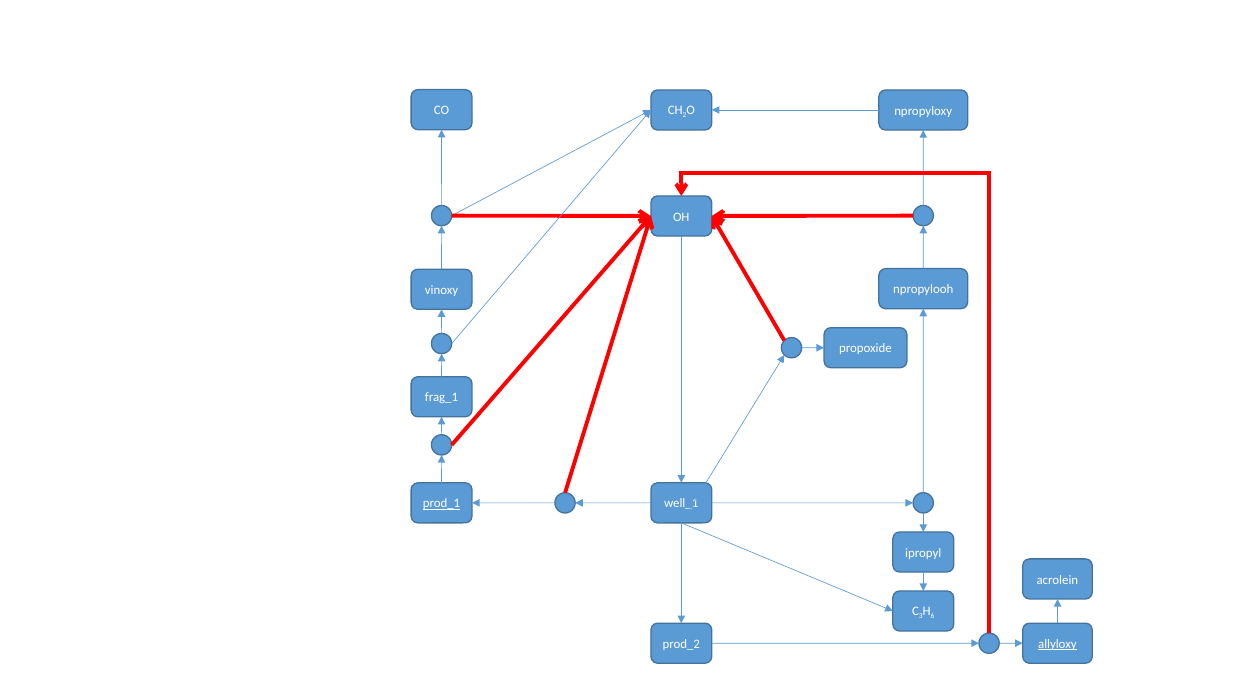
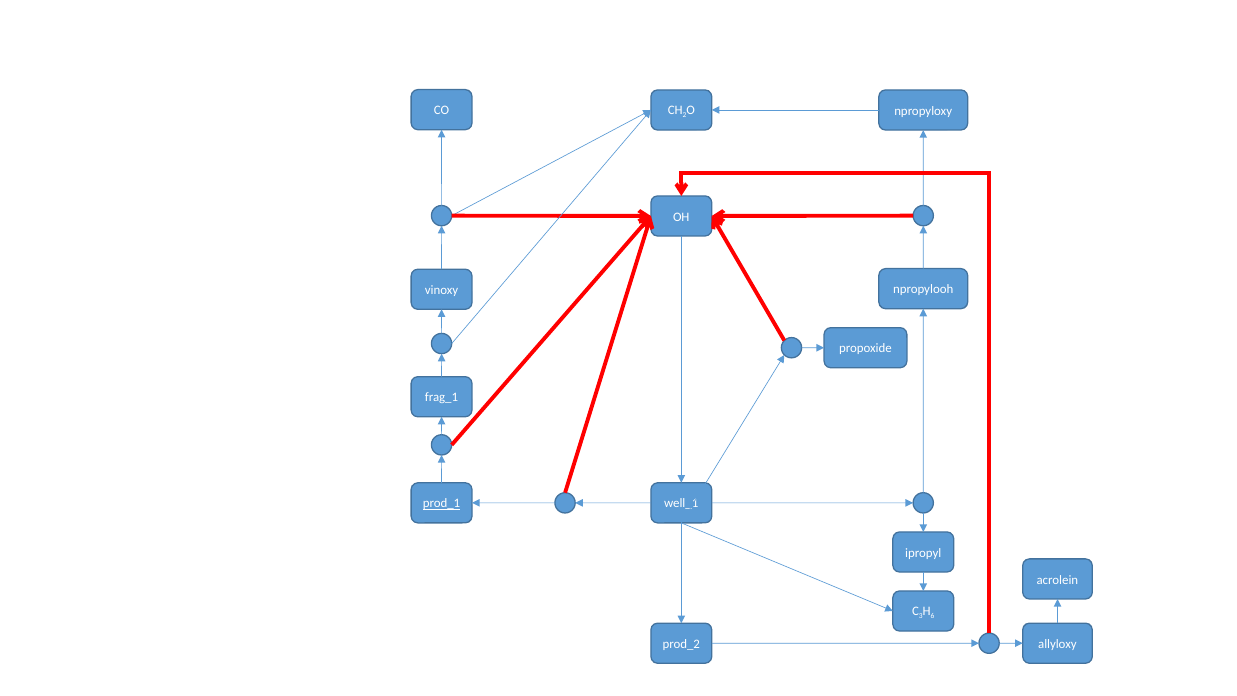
allyloxy underline: present -> none (1057, 644)
